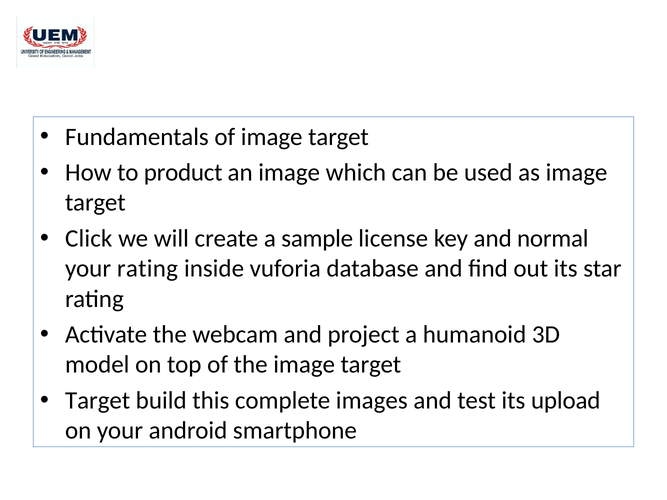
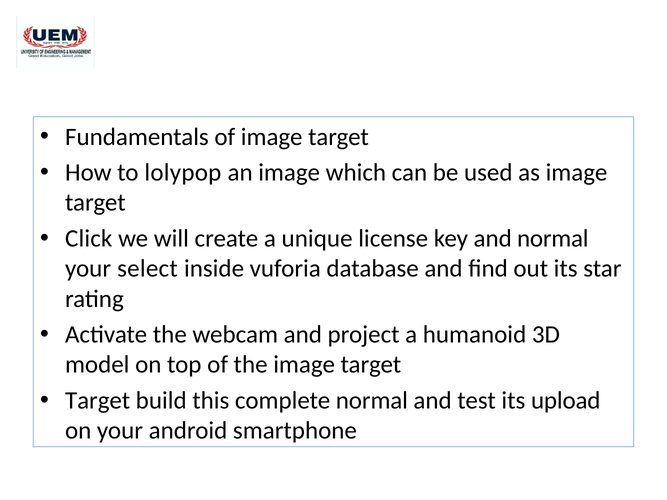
product: product -> lolypop (183, 173)
sample: sample -> unique (317, 239)
your rating: rating -> select (147, 269)
complete images: images -> normal (372, 401)
